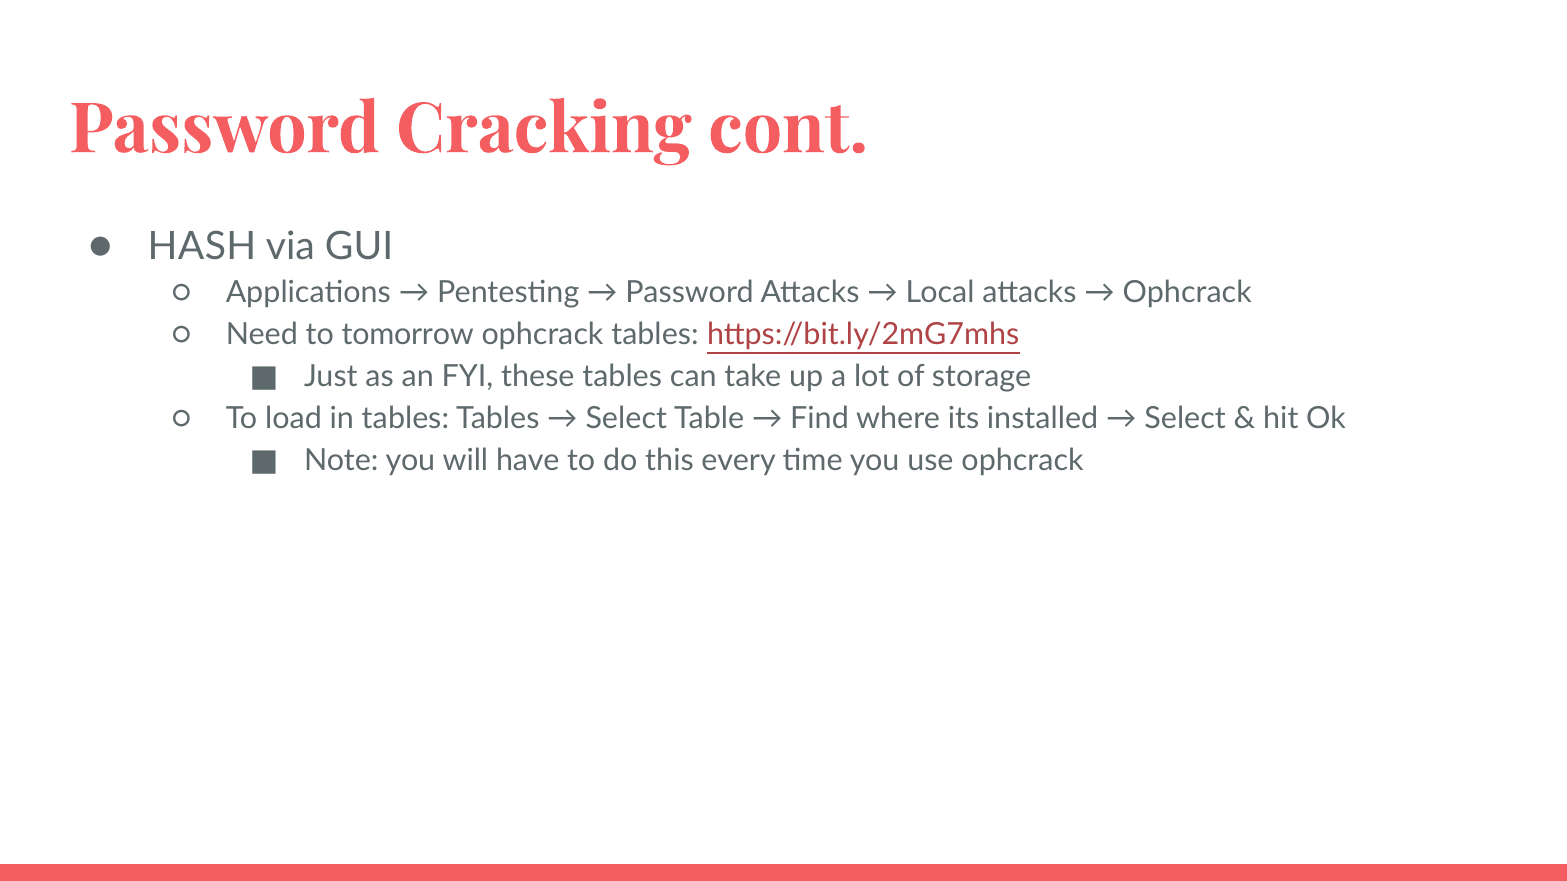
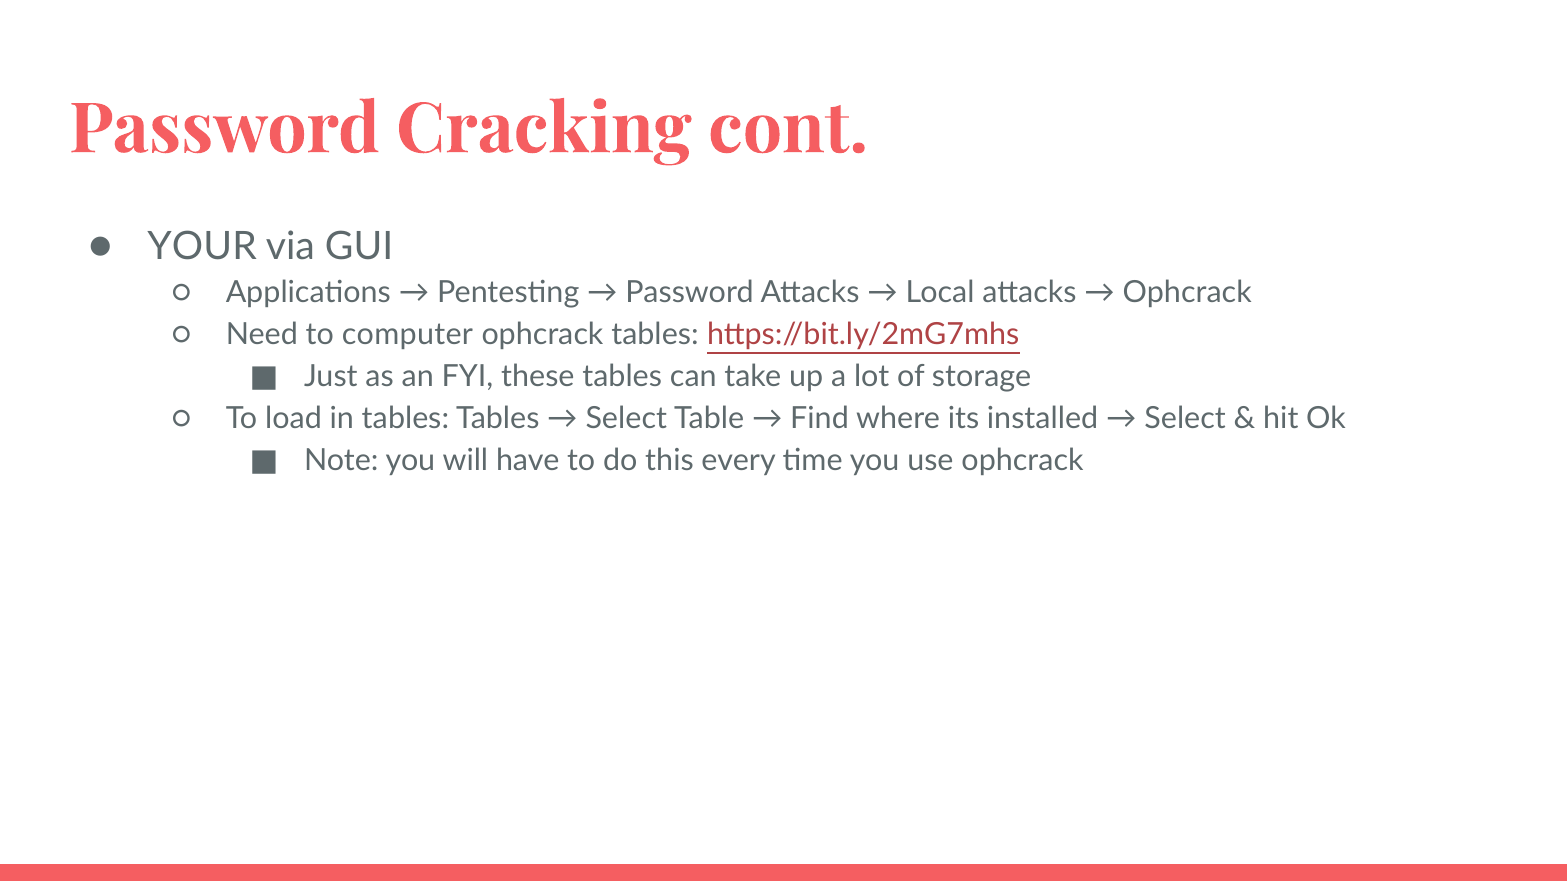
HASH: HASH -> YOUR (202, 246)
tomorrow: tomorrow -> computer (407, 335)
